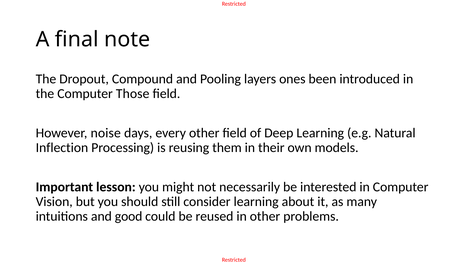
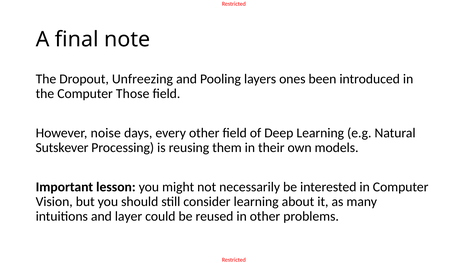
Compound: Compound -> Unfreezing (142, 79)
Inflection: Inflection -> Sutskever (62, 148)
good: good -> layer (129, 217)
